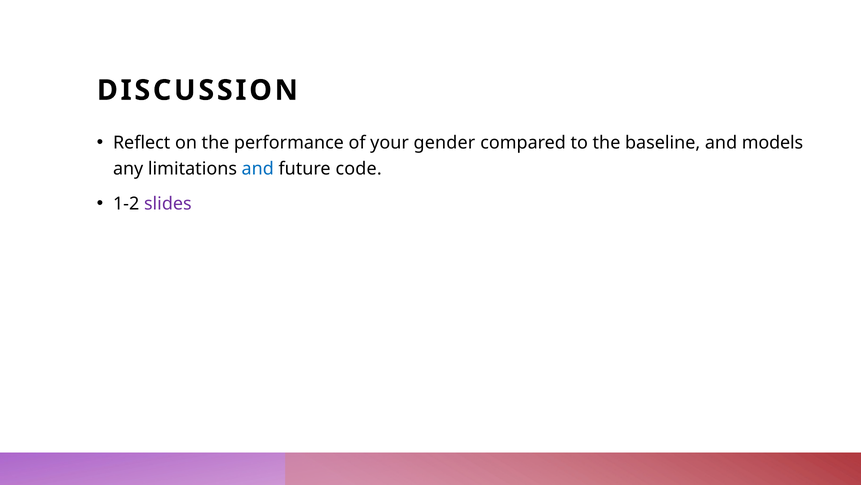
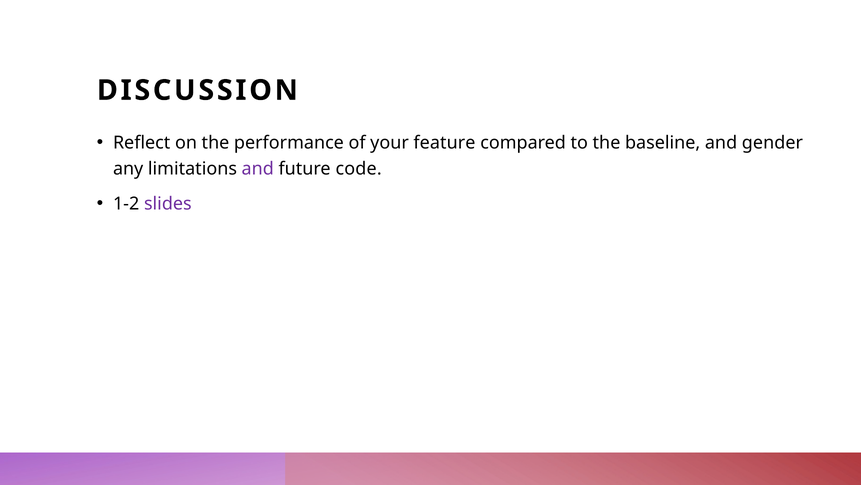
gender: gender -> feature (444, 143)
models: models -> gender (772, 143)
and colour: blue -> purple (258, 169)
